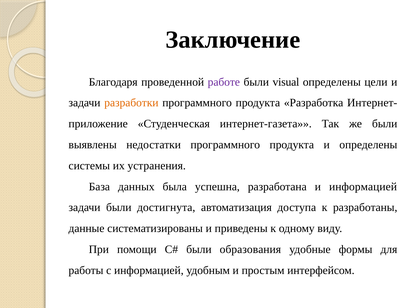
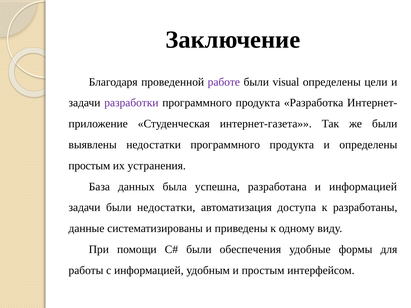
разработки colour: orange -> purple (131, 103)
системы: системы -> простым (89, 166)
были достигнута: достигнута -> недостатки (166, 208)
образования: образования -> обеспечения (250, 250)
